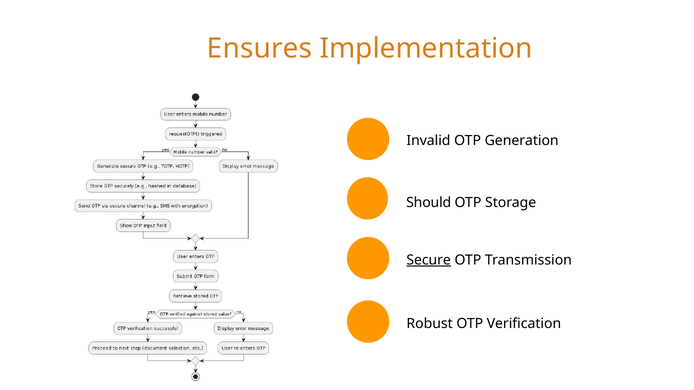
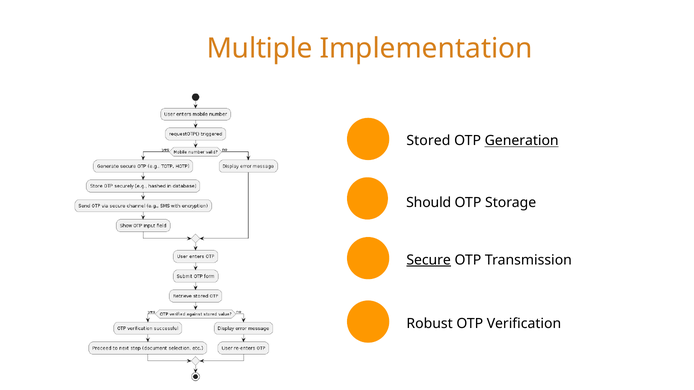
Ensures: Ensures -> Multiple (260, 49)
Invalid: Invalid -> Stored (428, 141)
Generation underline: none -> present (522, 141)
